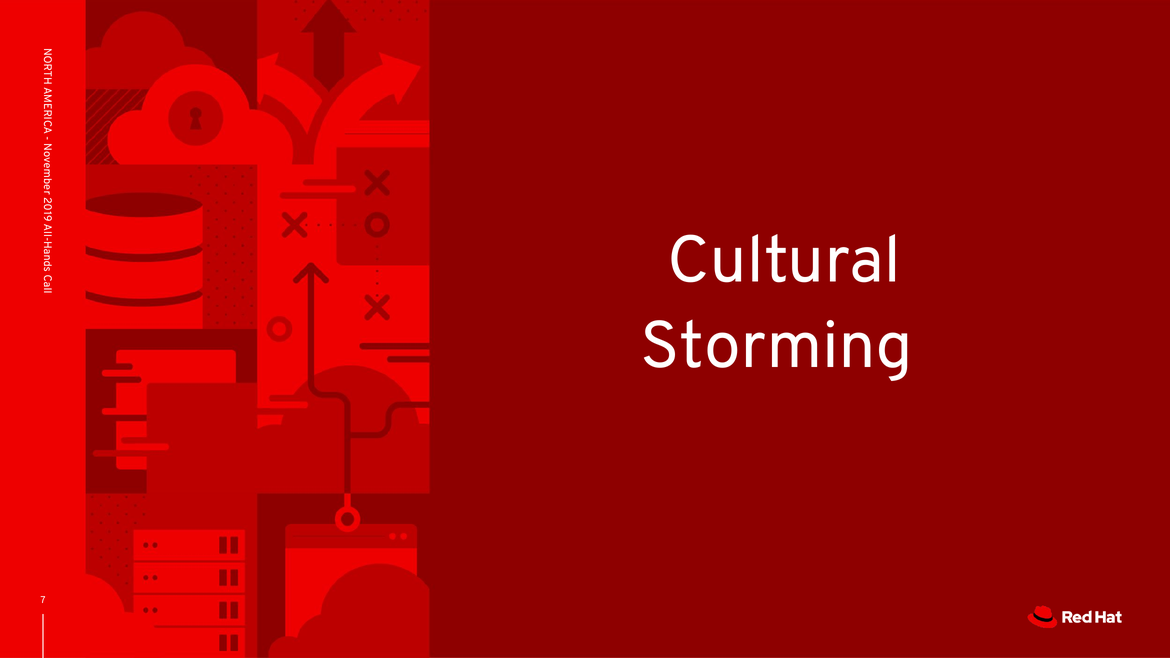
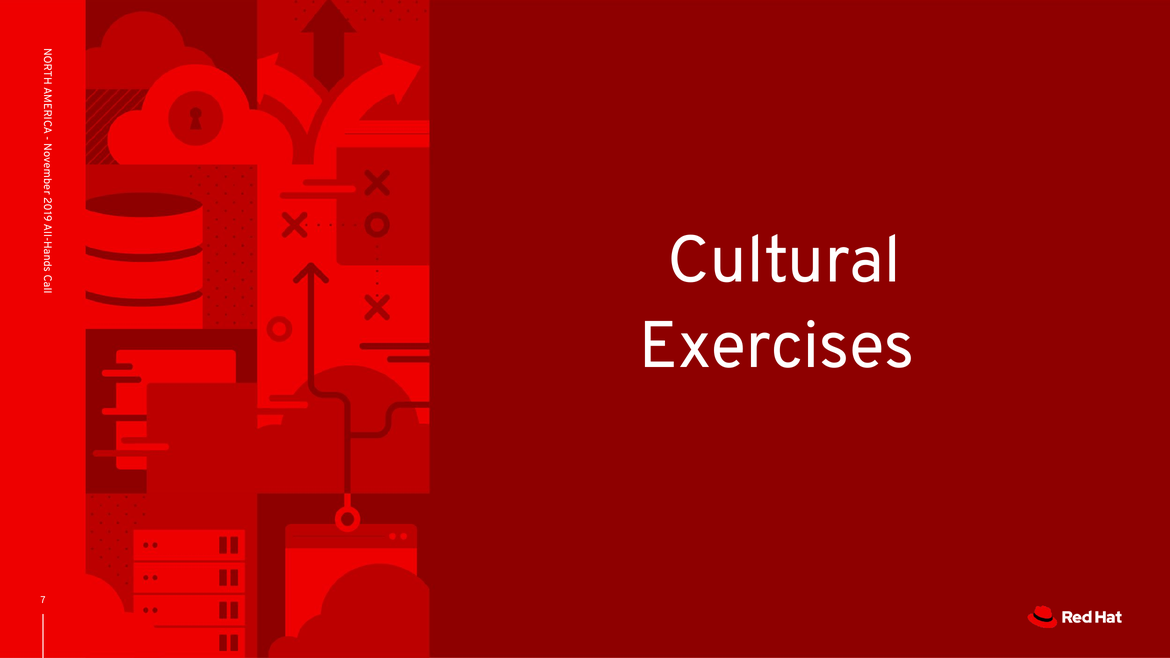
Storming: Storming -> Exercises (777, 346)
